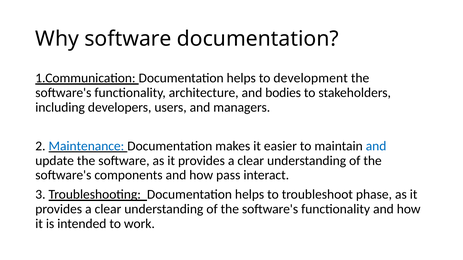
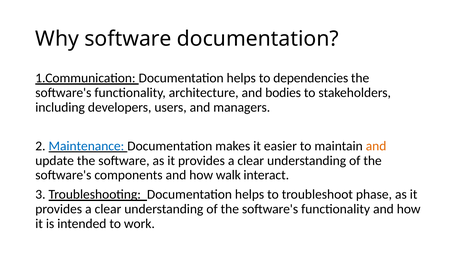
development: development -> dependencies (311, 78)
and colour: blue -> orange (376, 146)
pass: pass -> walk (228, 175)
